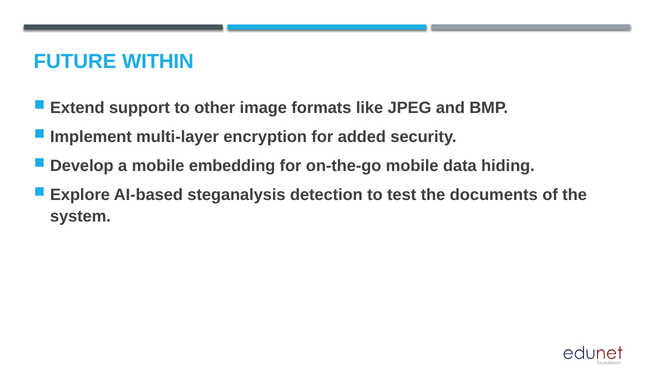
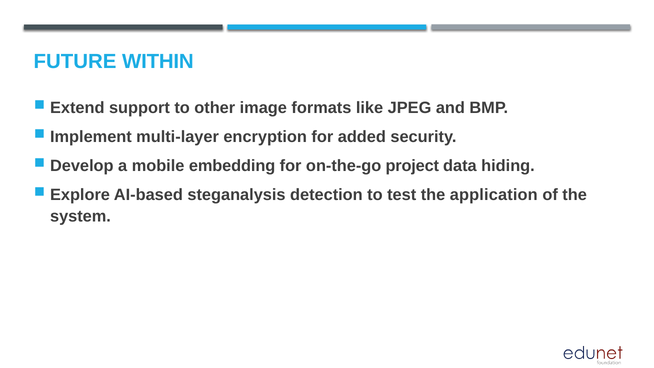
on-the-go mobile: mobile -> project (412, 166)
documents: documents -> application (494, 195)
